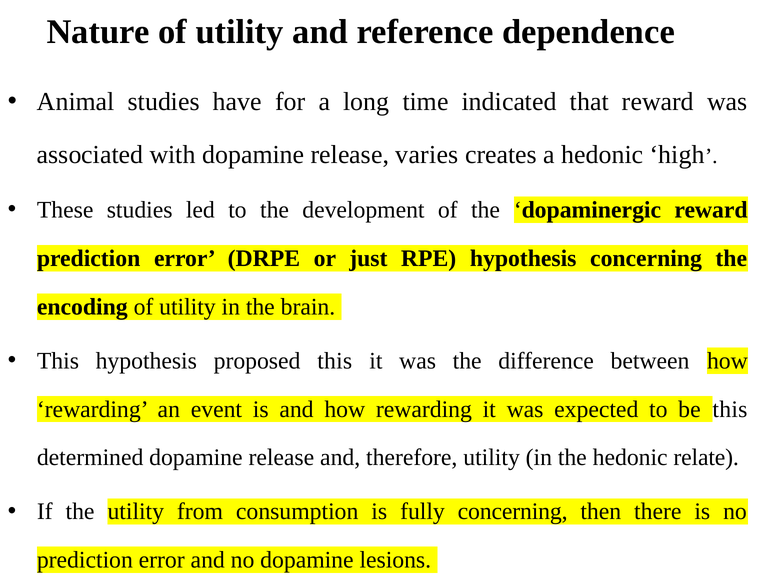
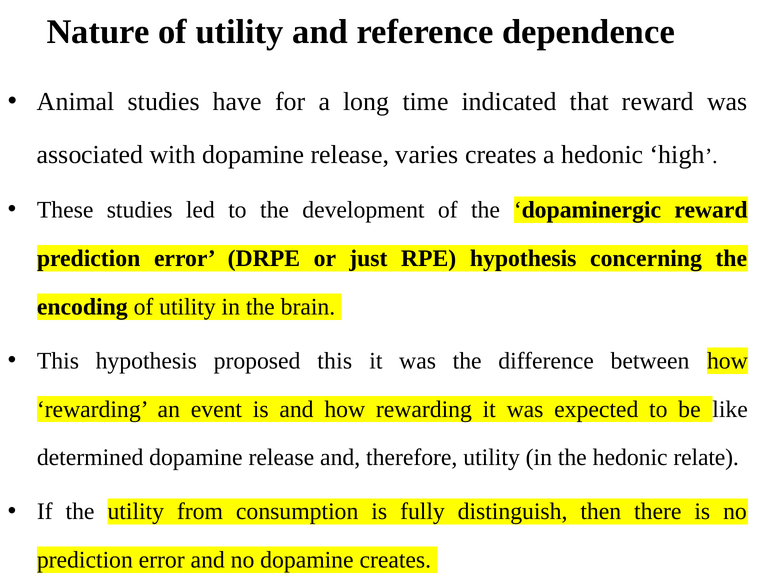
be this: this -> like (730, 409)
fully concerning: concerning -> distinguish (513, 511)
dopamine lesions: lesions -> creates (395, 560)
